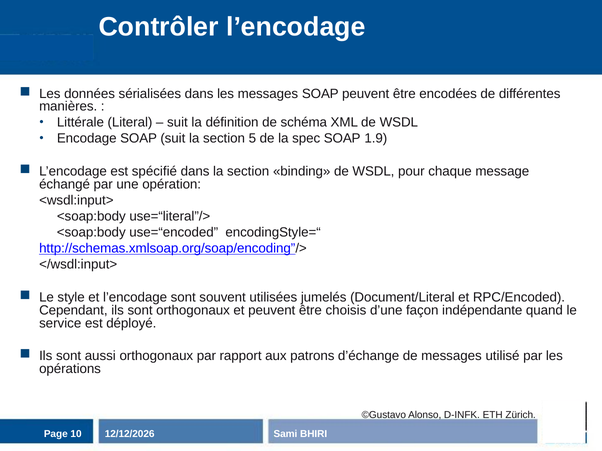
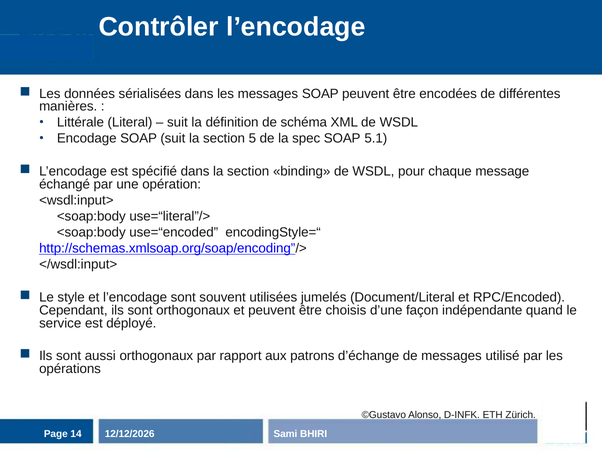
1.9: 1.9 -> 5.1 (376, 139)
10: 10 -> 14 (76, 434)
